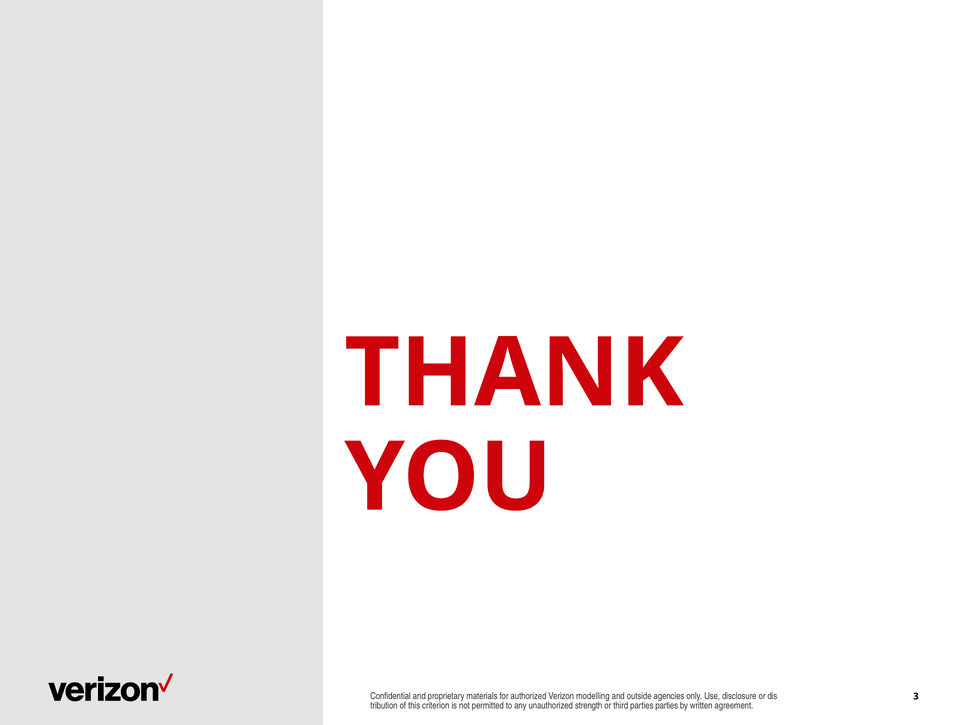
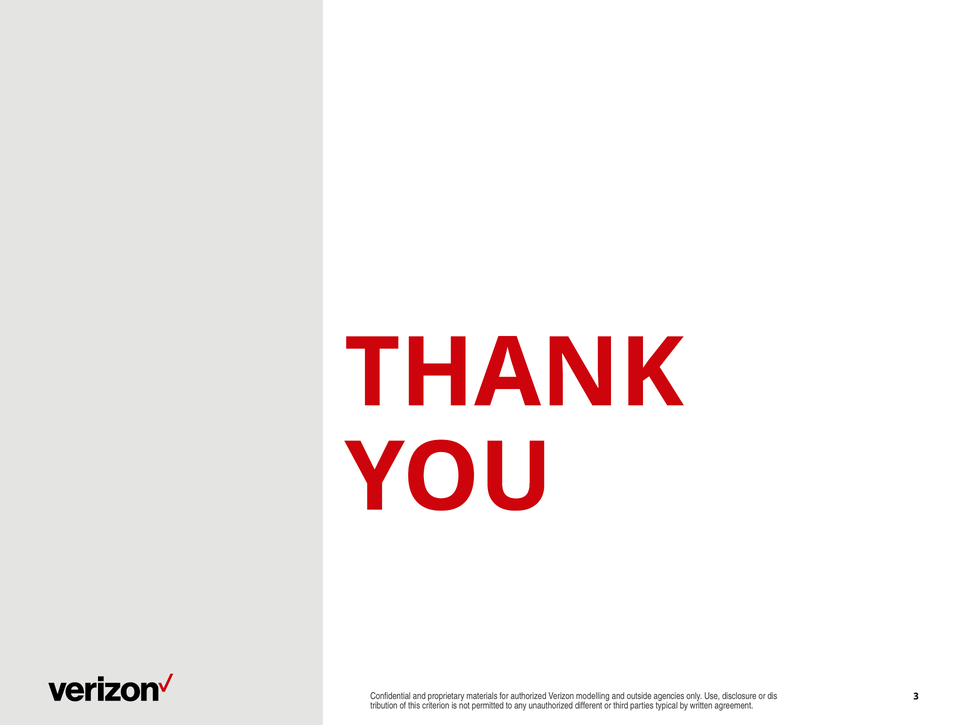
strength: strength -> different (589, 706)
parties parties: parties -> typical (667, 706)
